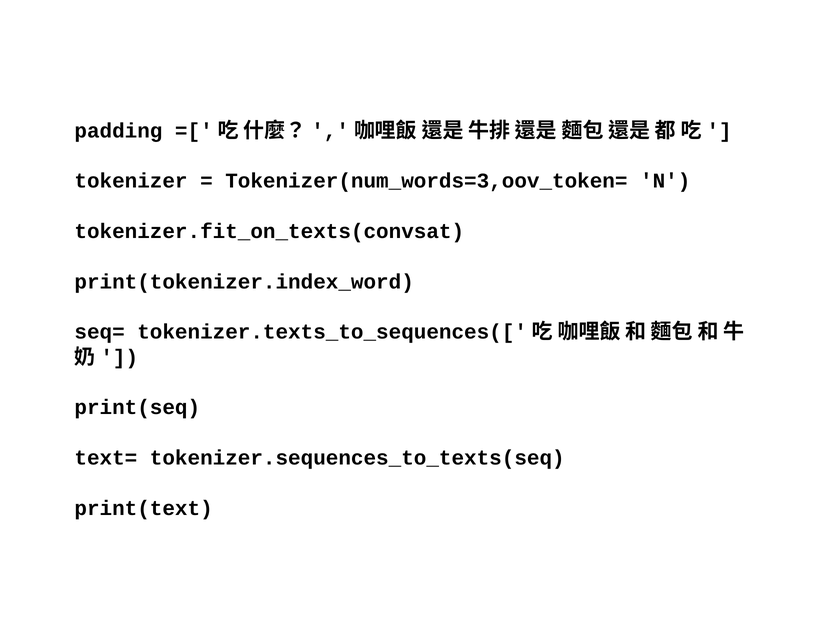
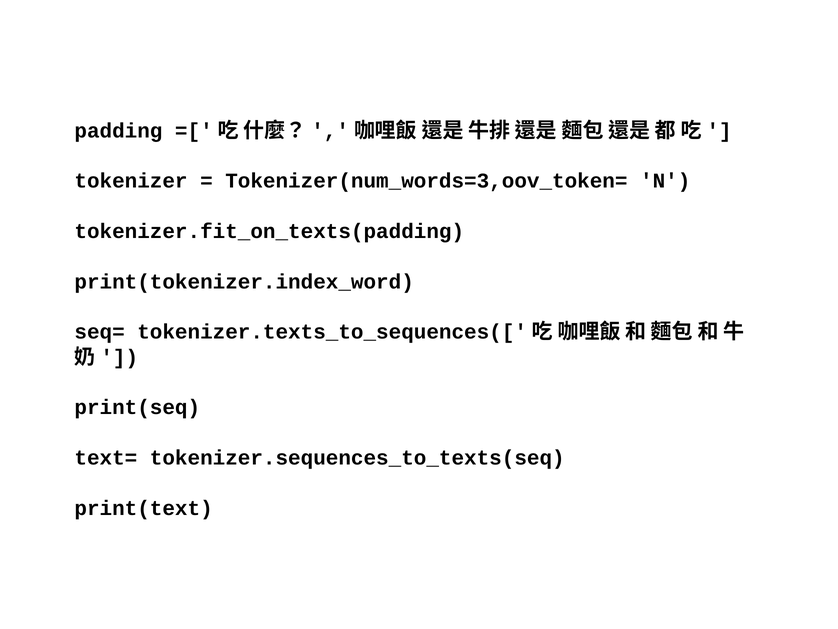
tokenizer.fit_on_texts(convsat: tokenizer.fit_on_texts(convsat -> tokenizer.fit_on_texts(padding (269, 231)
